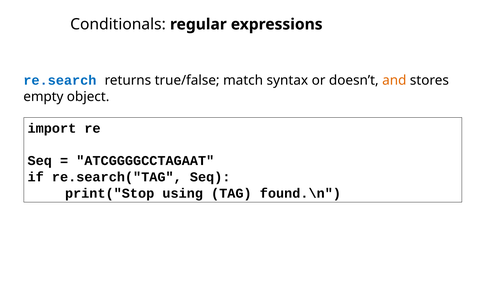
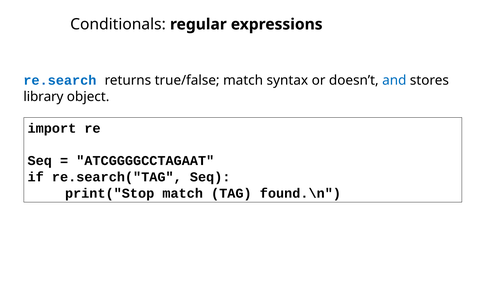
and colour: orange -> blue (394, 80)
empty: empty -> library (43, 97)
print("Stop using: using -> match (183, 193)
